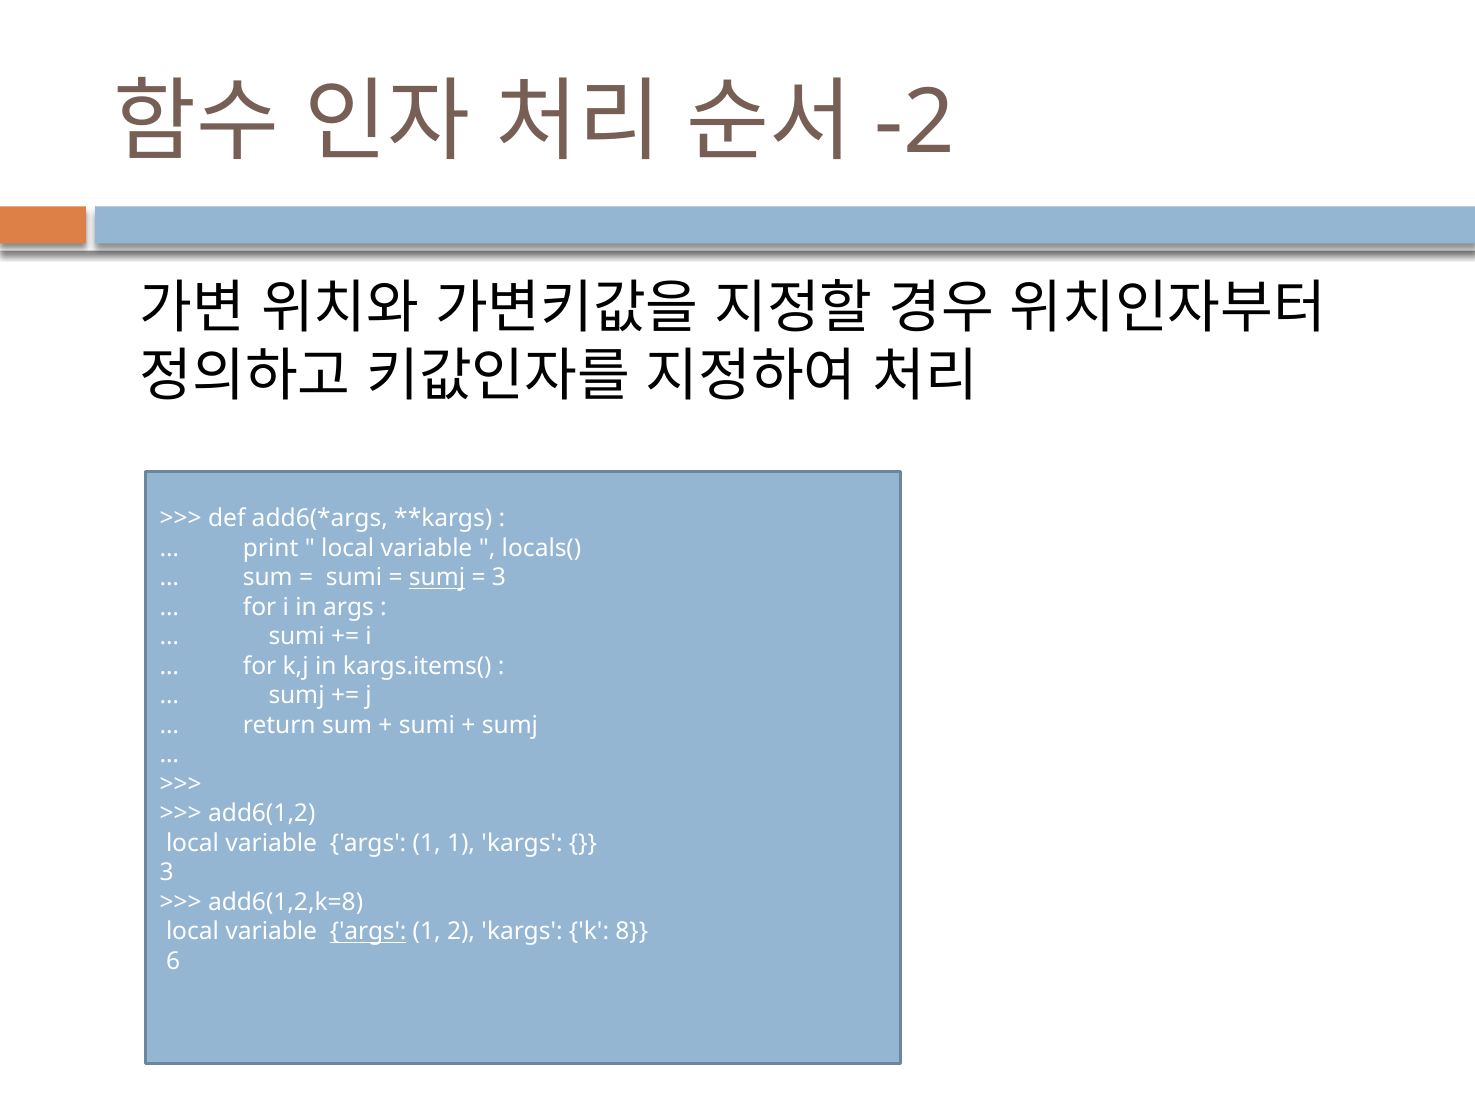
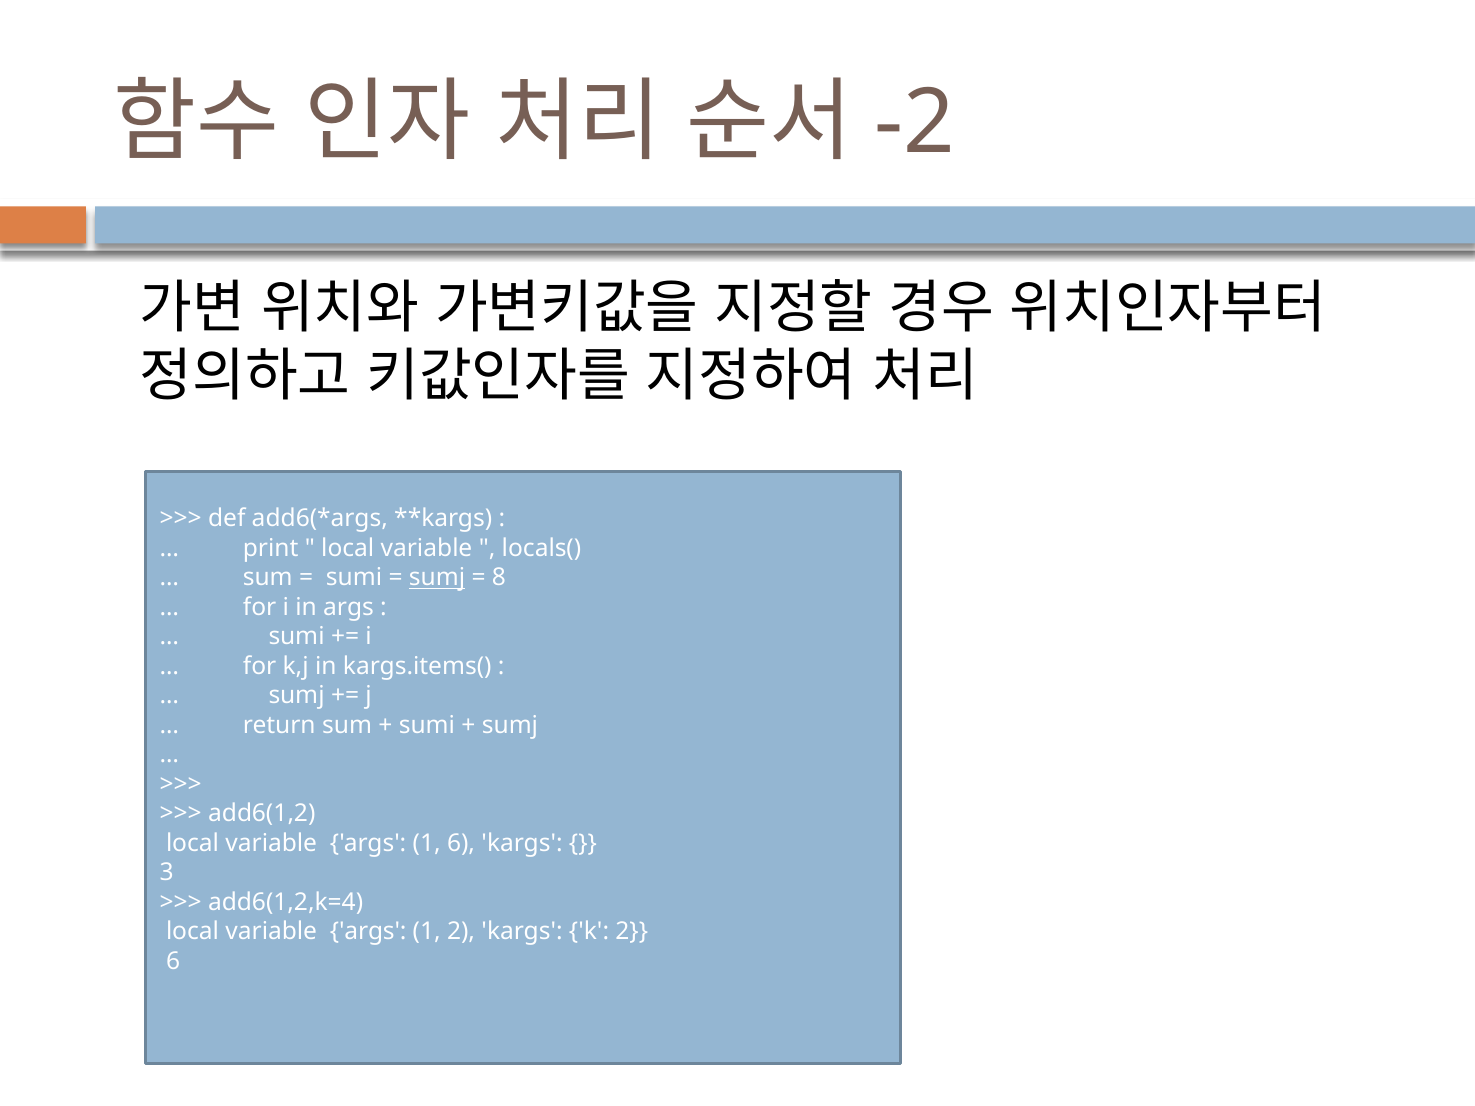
3: 3 -> 8 (499, 578)
1 1: 1 -> 6 (461, 843)
add6(1,2,k=8: add6(1,2,k=8 -> add6(1,2,k=4 (286, 902)
args underline: present -> none (368, 932)
k 8: 8 -> 2 (632, 932)
